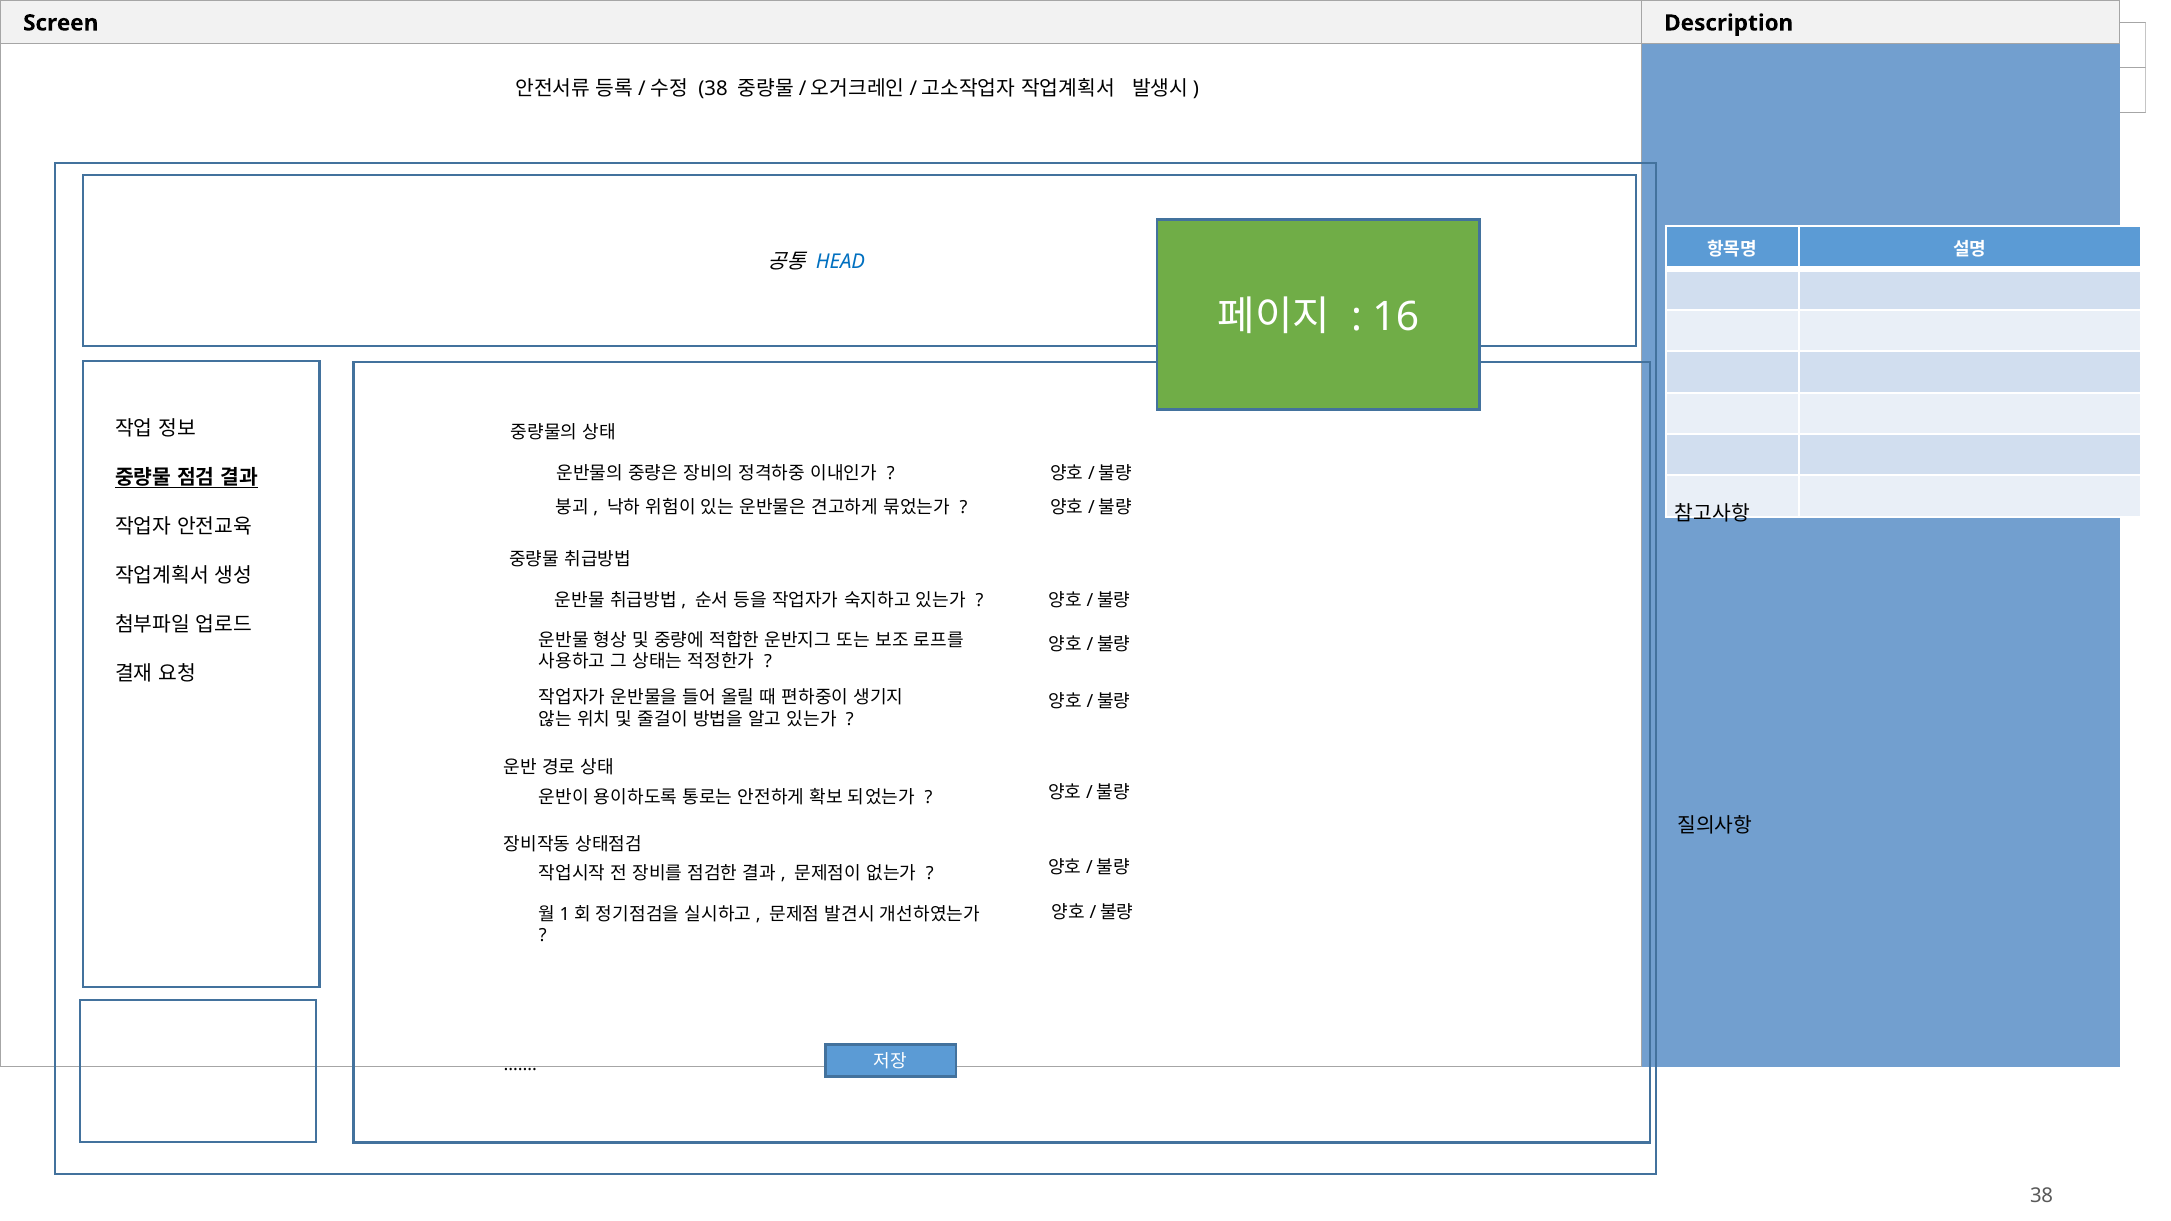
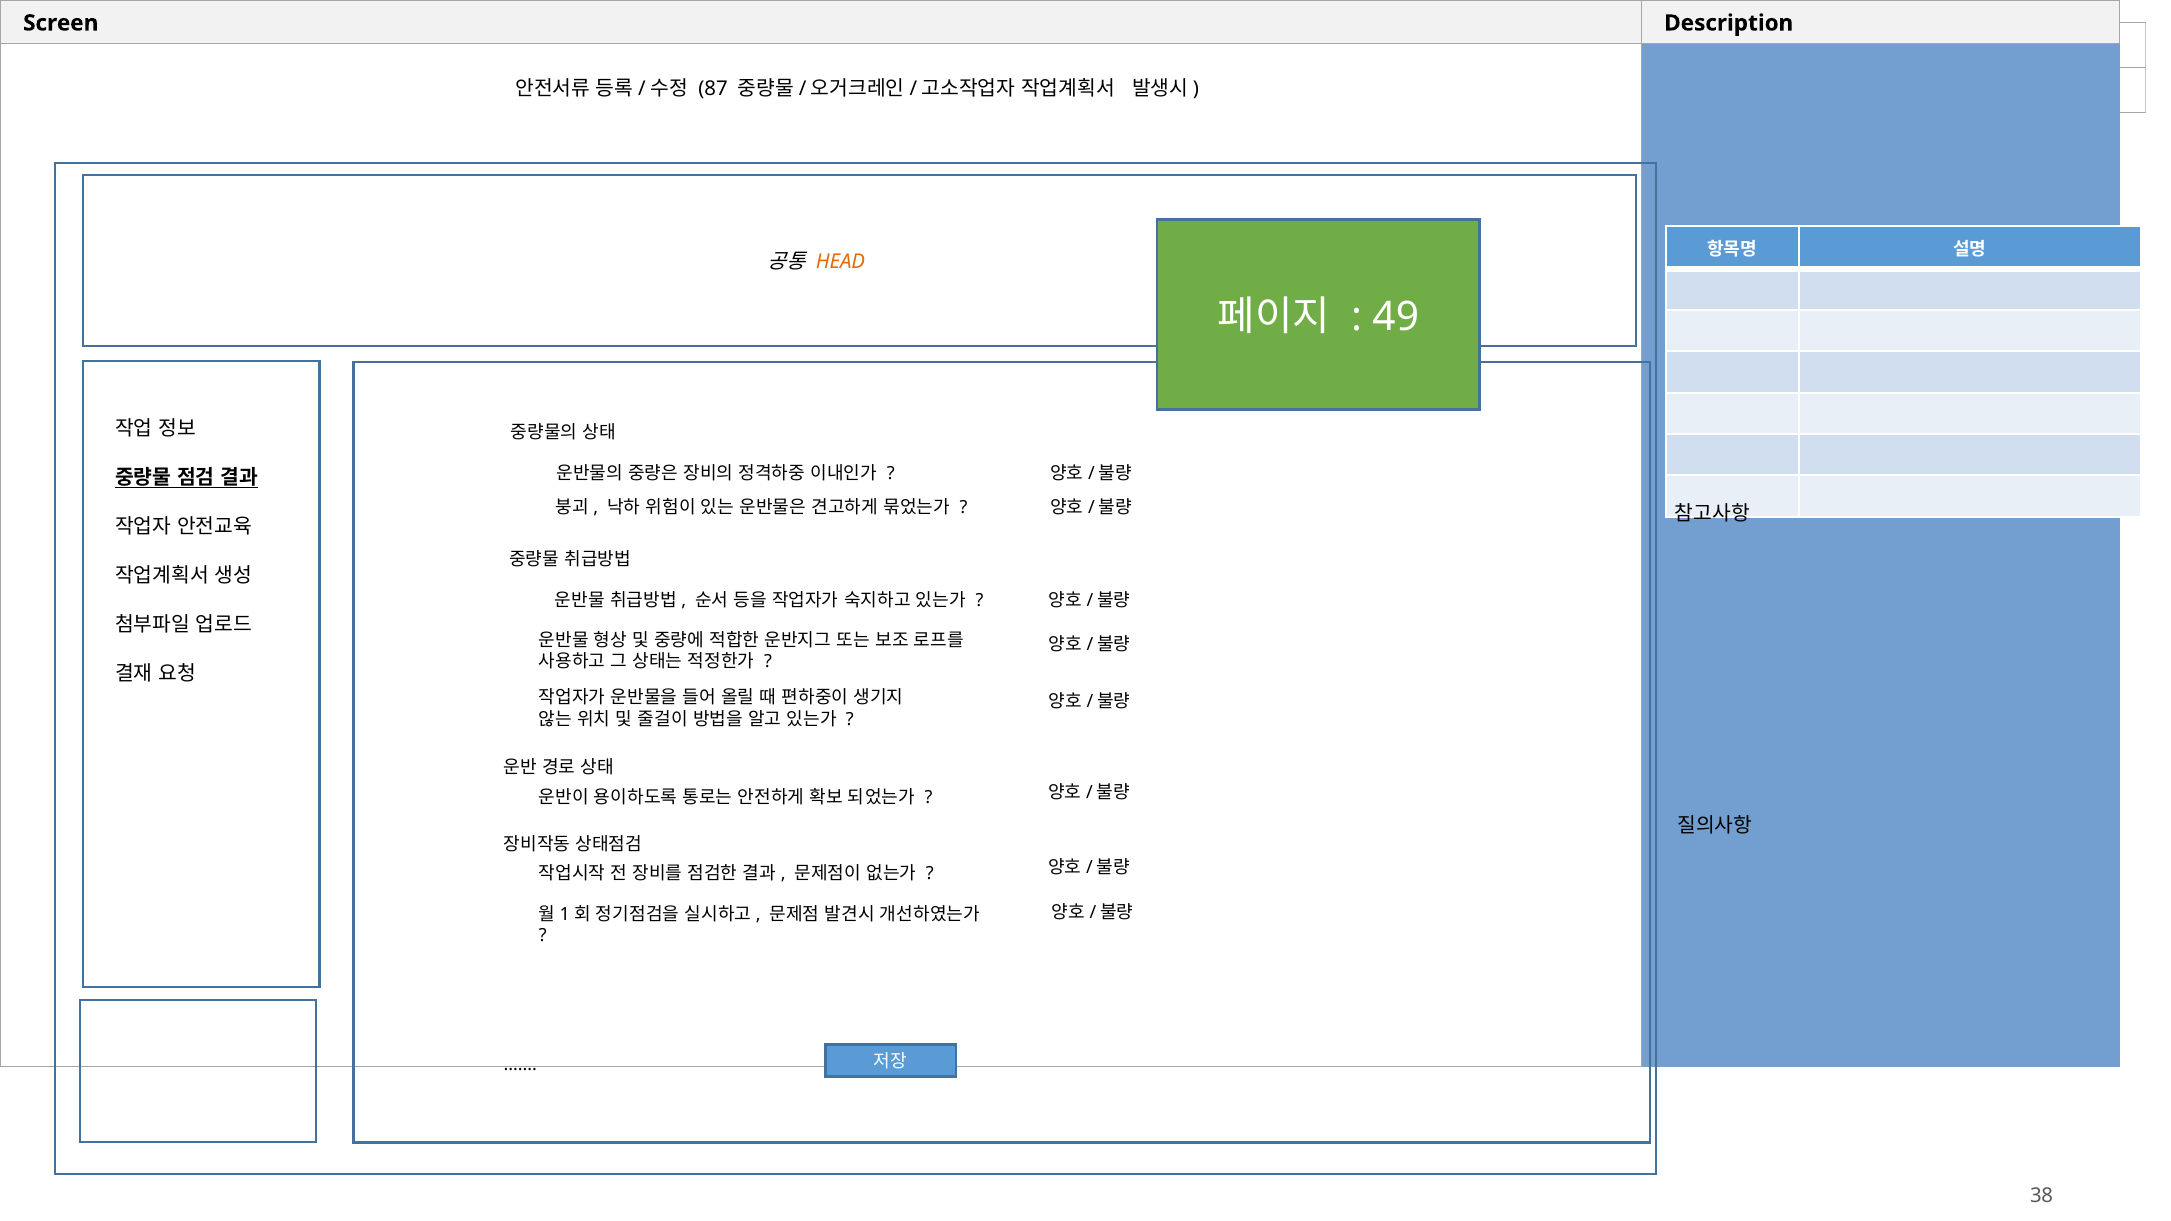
38: 38 -> 87 (713, 89)
HEAD colour: blue -> orange (840, 262)
16: 16 -> 49 (1396, 317)
